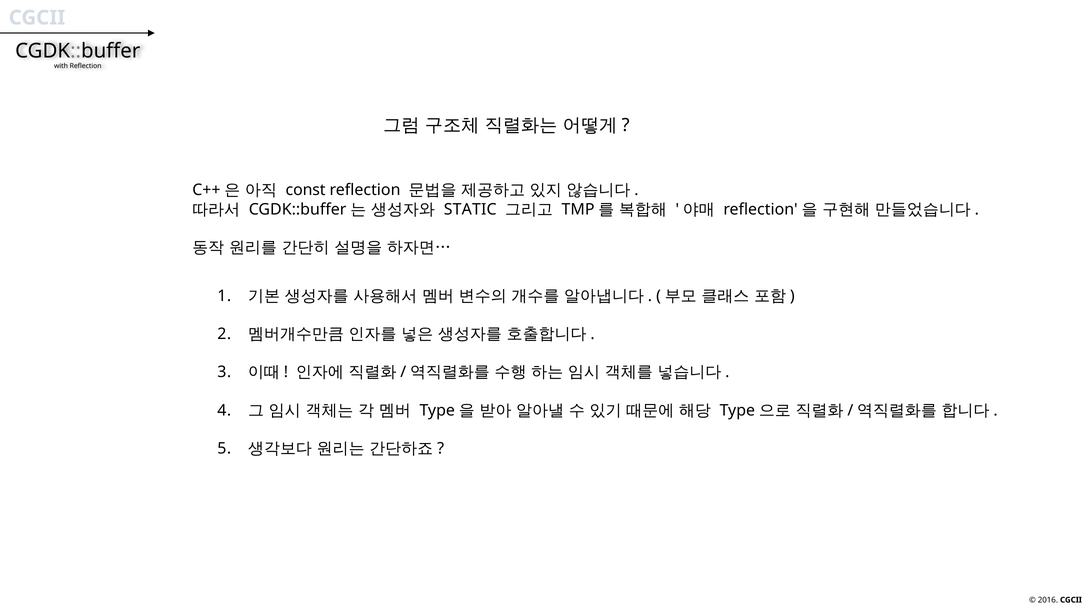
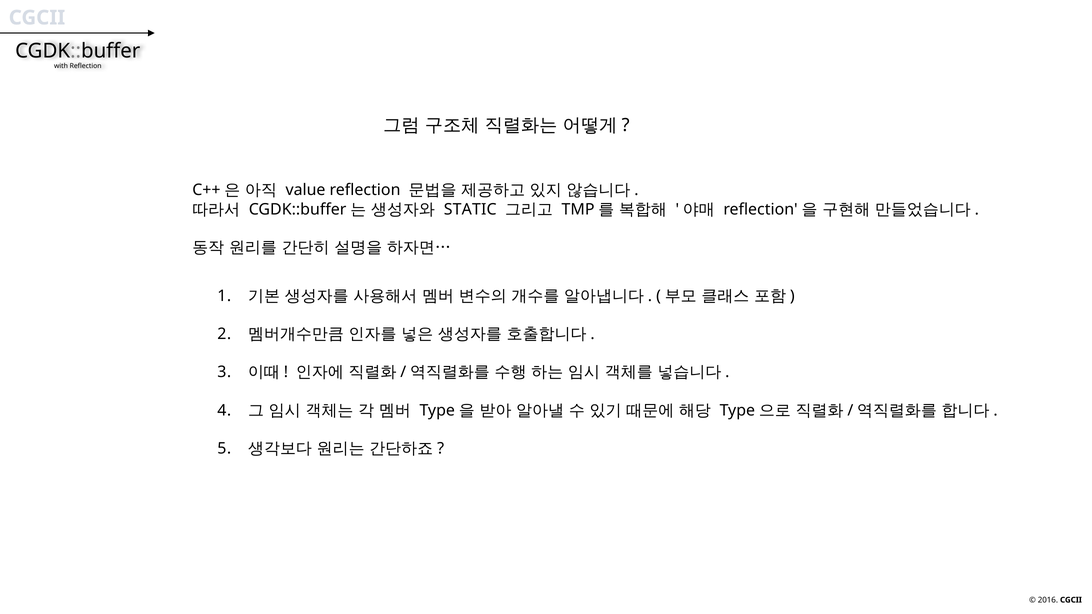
const: const -> value (306, 190)
